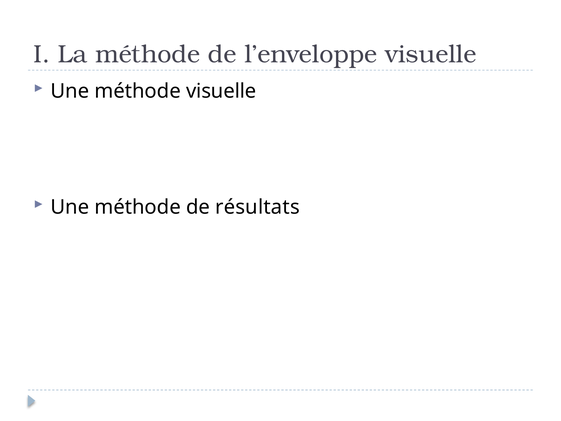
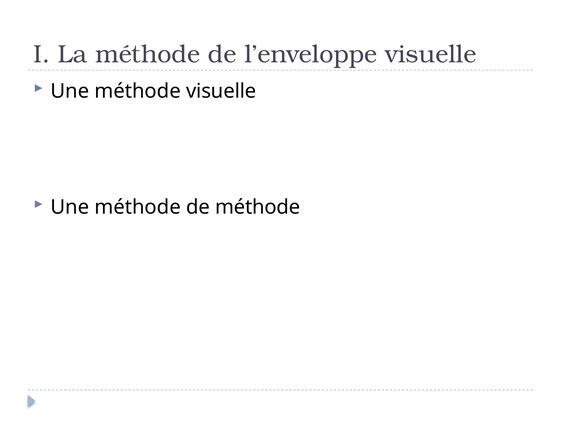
de résultats: résultats -> méthode (258, 207)
